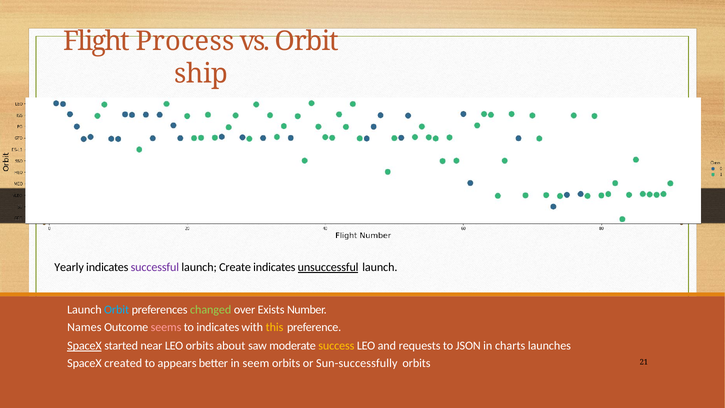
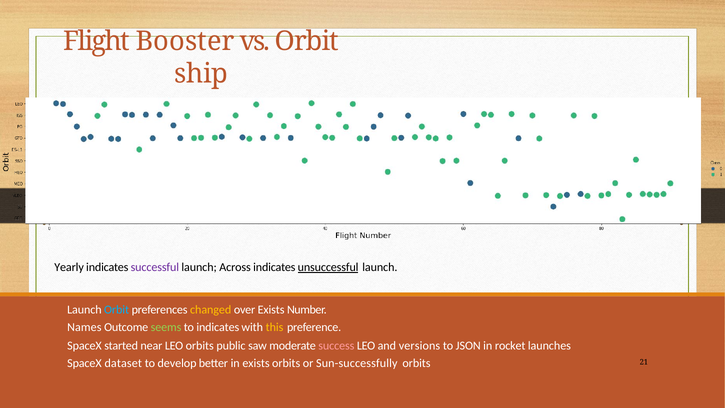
Process: Process -> Booster (185, 41)
Create: Create -> Across (235, 267)
changed colour: light green -> yellow (211, 309)
seems colour: pink -> light green (166, 327)
SpaceX underline: present -> none (85, 346)
about: about -> public (231, 346)
success colour: yellow -> pink (336, 346)
requests: requests -> versions (419, 346)
charts: charts -> rocket (510, 346)
created: created -> dataset (123, 363)
appears: appears -> develop (177, 363)
in seem: seem -> exists (256, 363)
